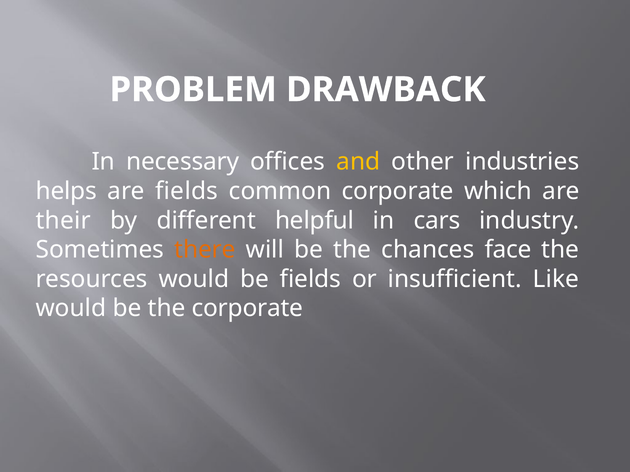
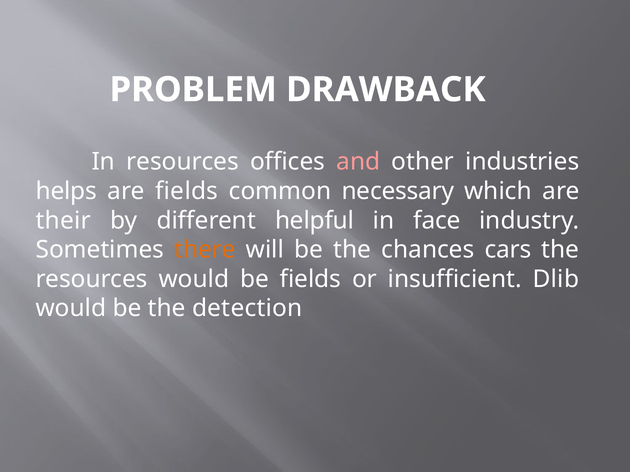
In necessary: necessary -> resources (183, 162)
and colour: yellow -> pink (358, 162)
common corporate: corporate -> necessary (398, 191)
cars: cars -> face (437, 221)
face: face -> cars (508, 250)
Like: Like -> Dlib (556, 279)
the corporate: corporate -> detection (247, 309)
